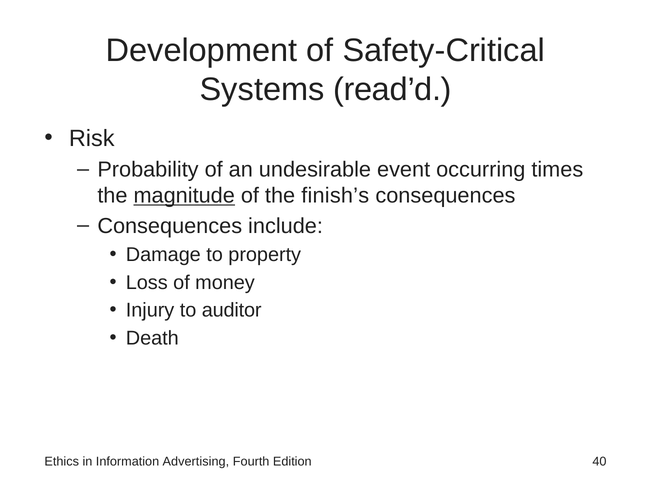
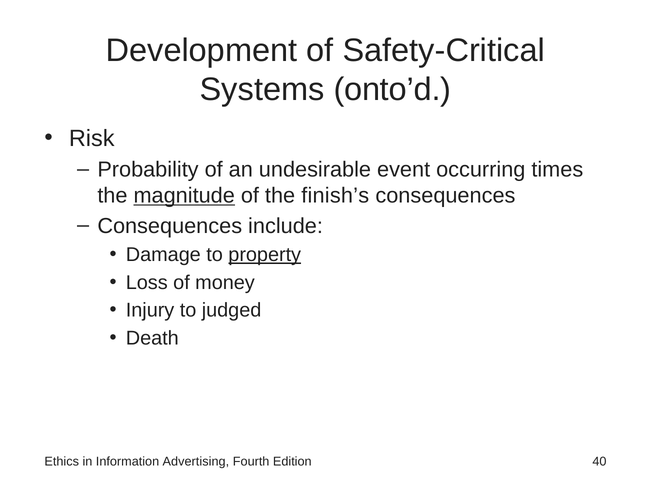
read’d: read’d -> onto’d (392, 90)
property underline: none -> present (265, 255)
auditor: auditor -> judged (232, 311)
